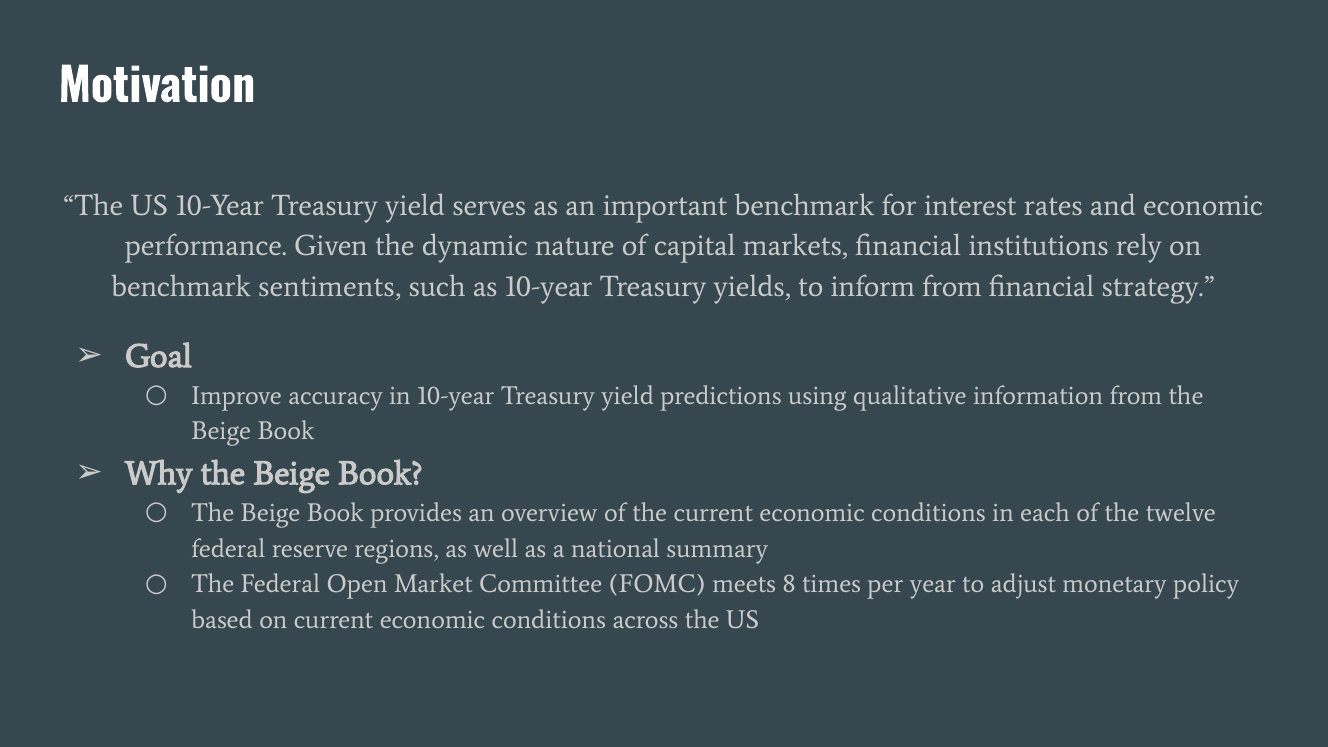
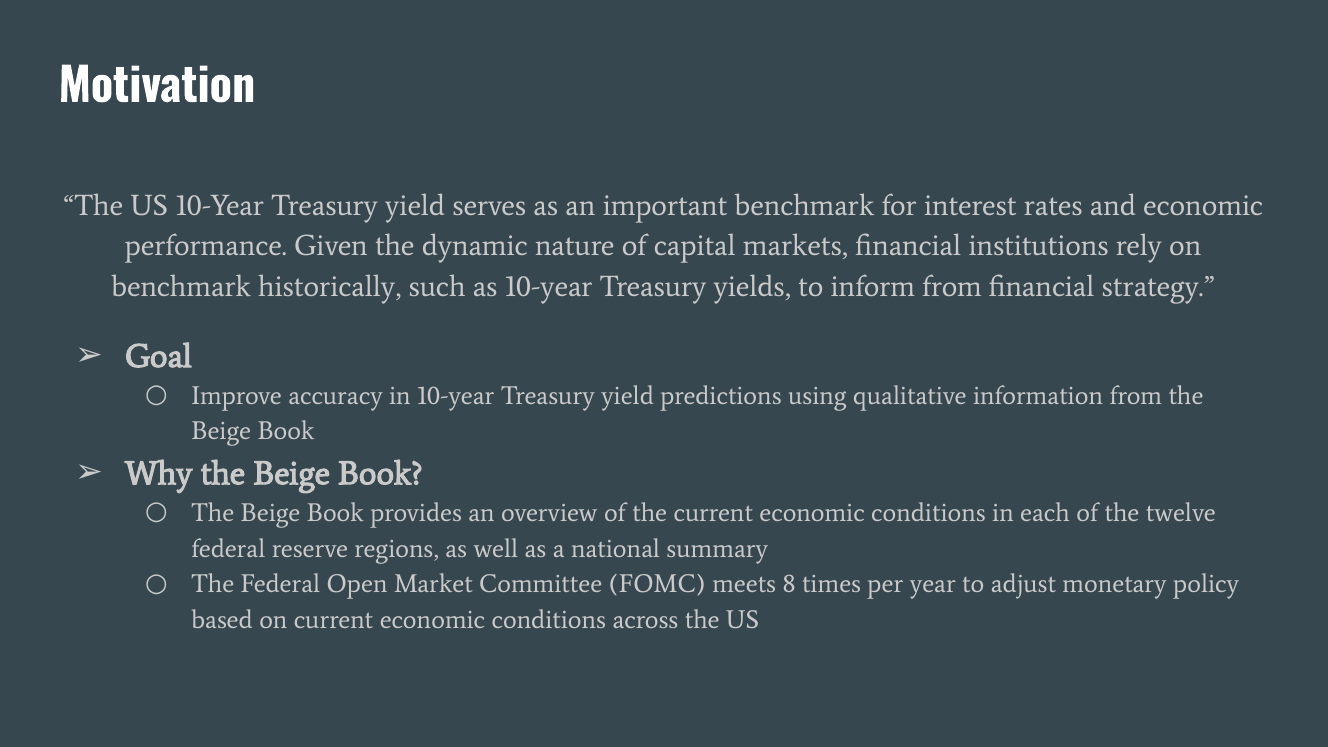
sentiments: sentiments -> historically (330, 287)
